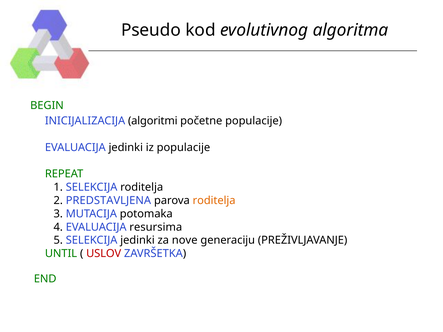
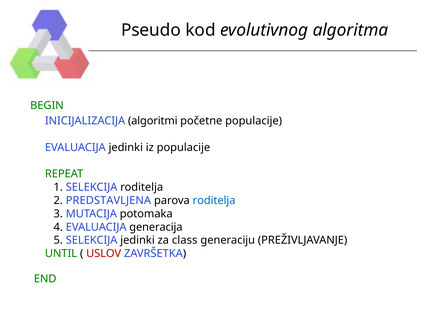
roditelja colour: orange -> blue (214, 201)
resursima: resursima -> generacija (156, 227)
nove: nove -> class (185, 241)
